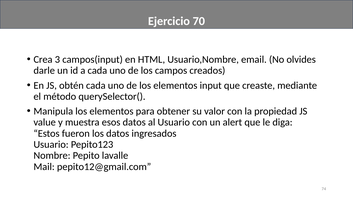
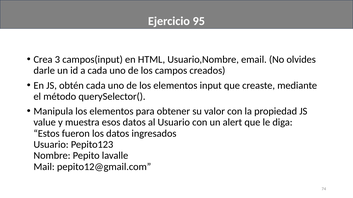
70: 70 -> 95 (199, 21)
